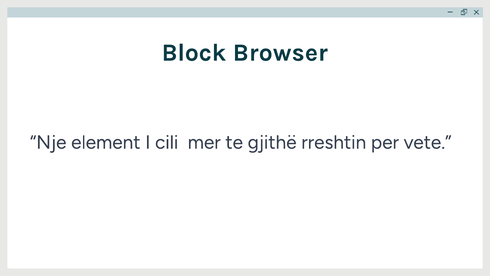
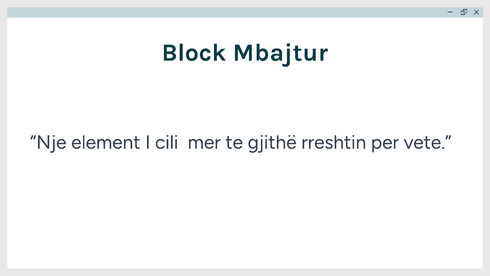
Browser: Browser -> Mbajtur (280, 52)
